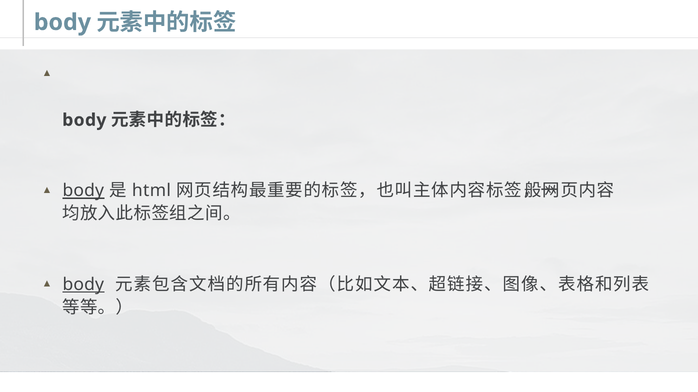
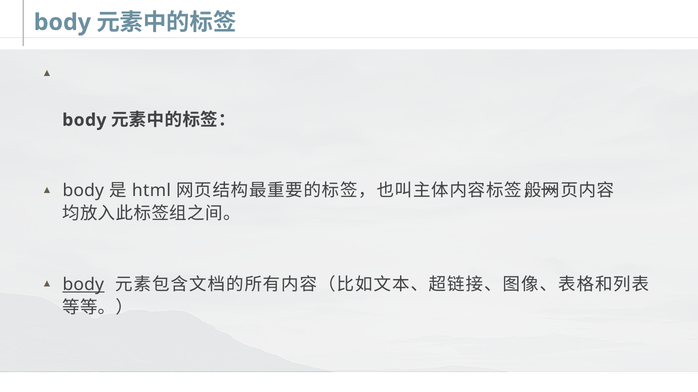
body underline: present -> none (83, 191)
